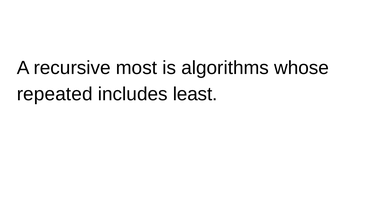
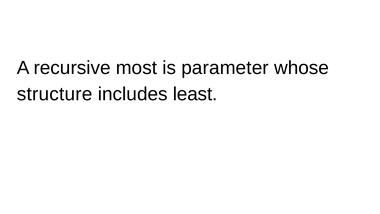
algorithms: algorithms -> parameter (225, 68)
repeated: repeated -> structure (55, 94)
